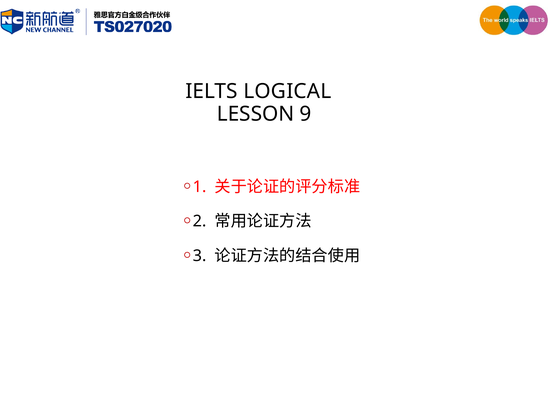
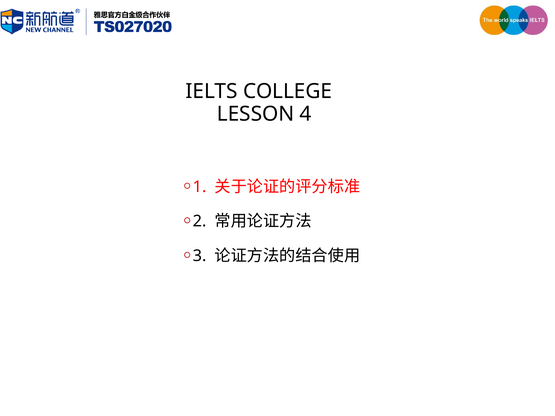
LOGICAL: LOGICAL -> COLLEGE (288, 91)
9: 9 -> 4 (306, 114)
